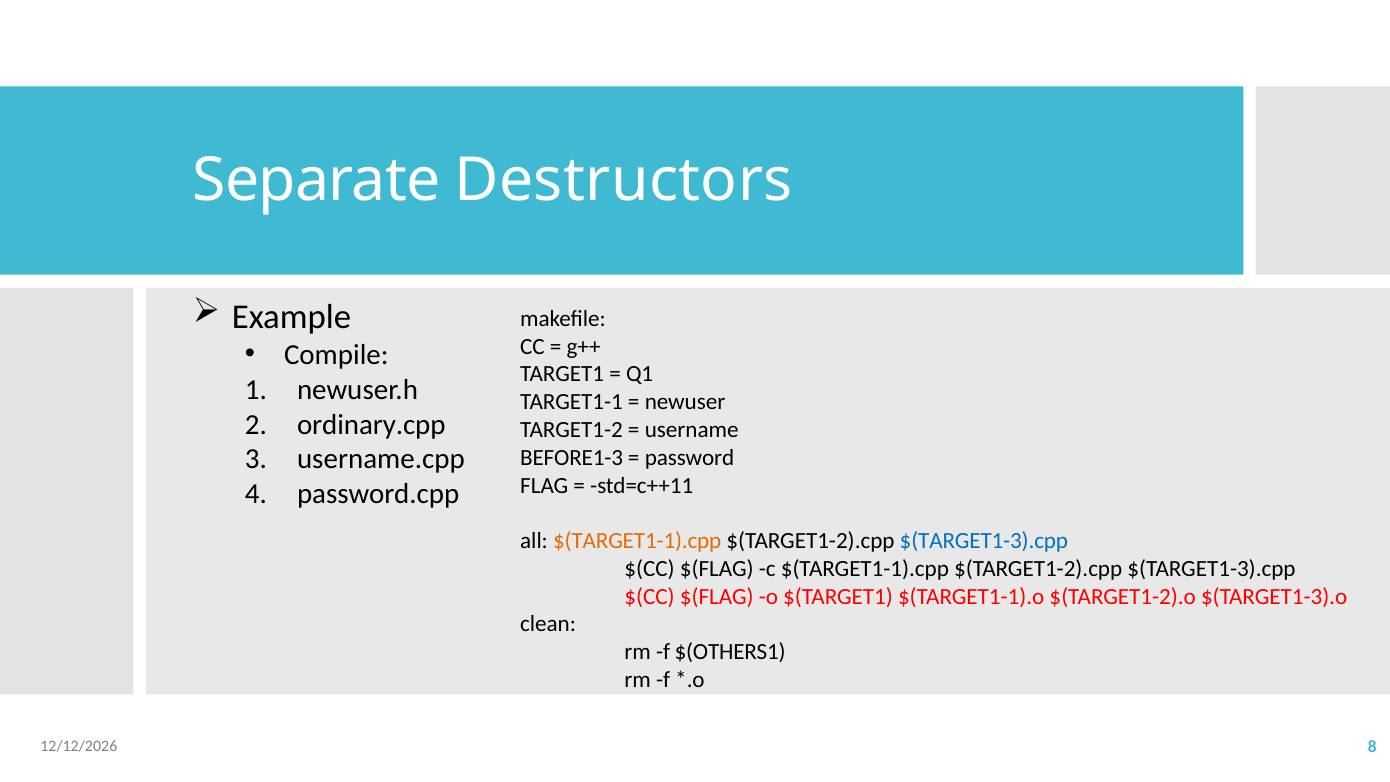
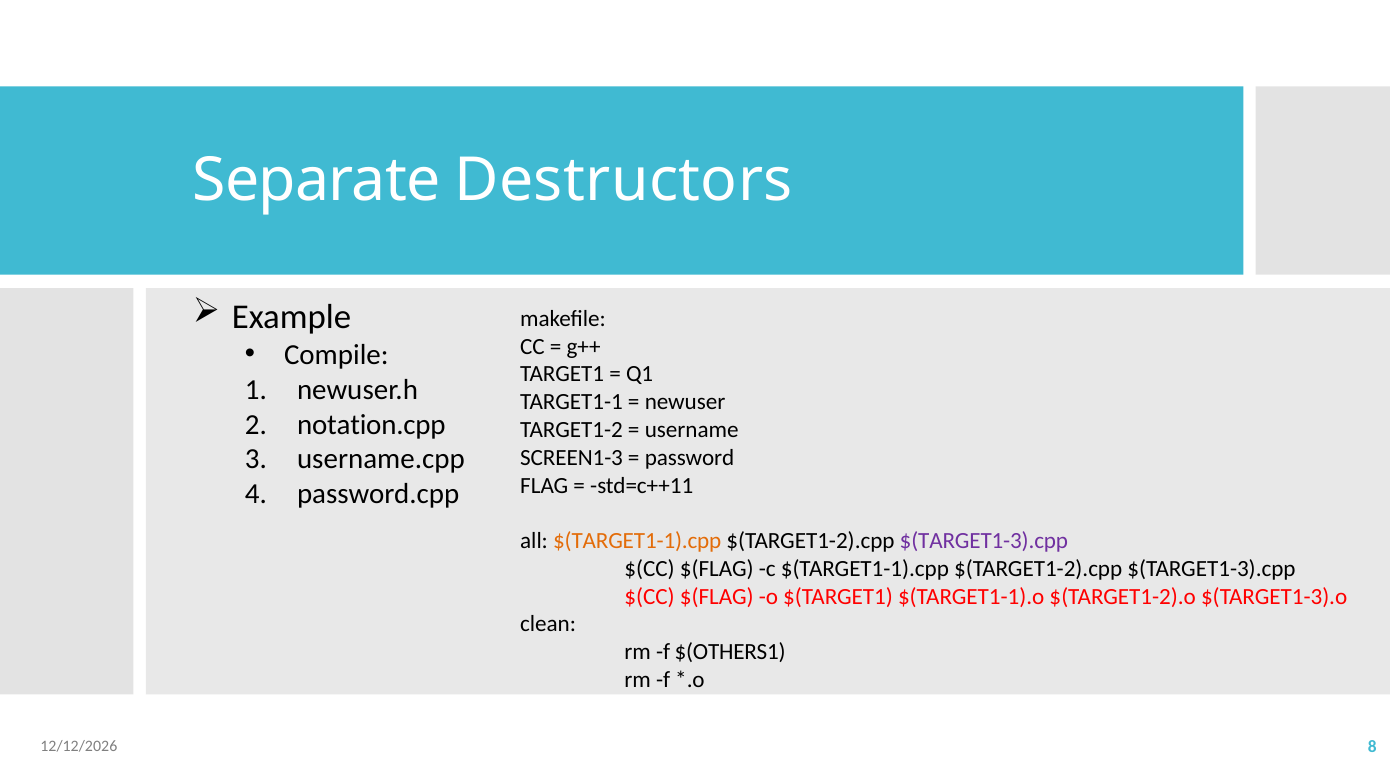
ordinary.cpp: ordinary.cpp -> notation.cpp (371, 424)
BEFORE1-3: BEFORE1-3 -> SCREEN1-3 (572, 457)
$(TARGET1-3).cpp colour: blue -> purple (984, 541)
